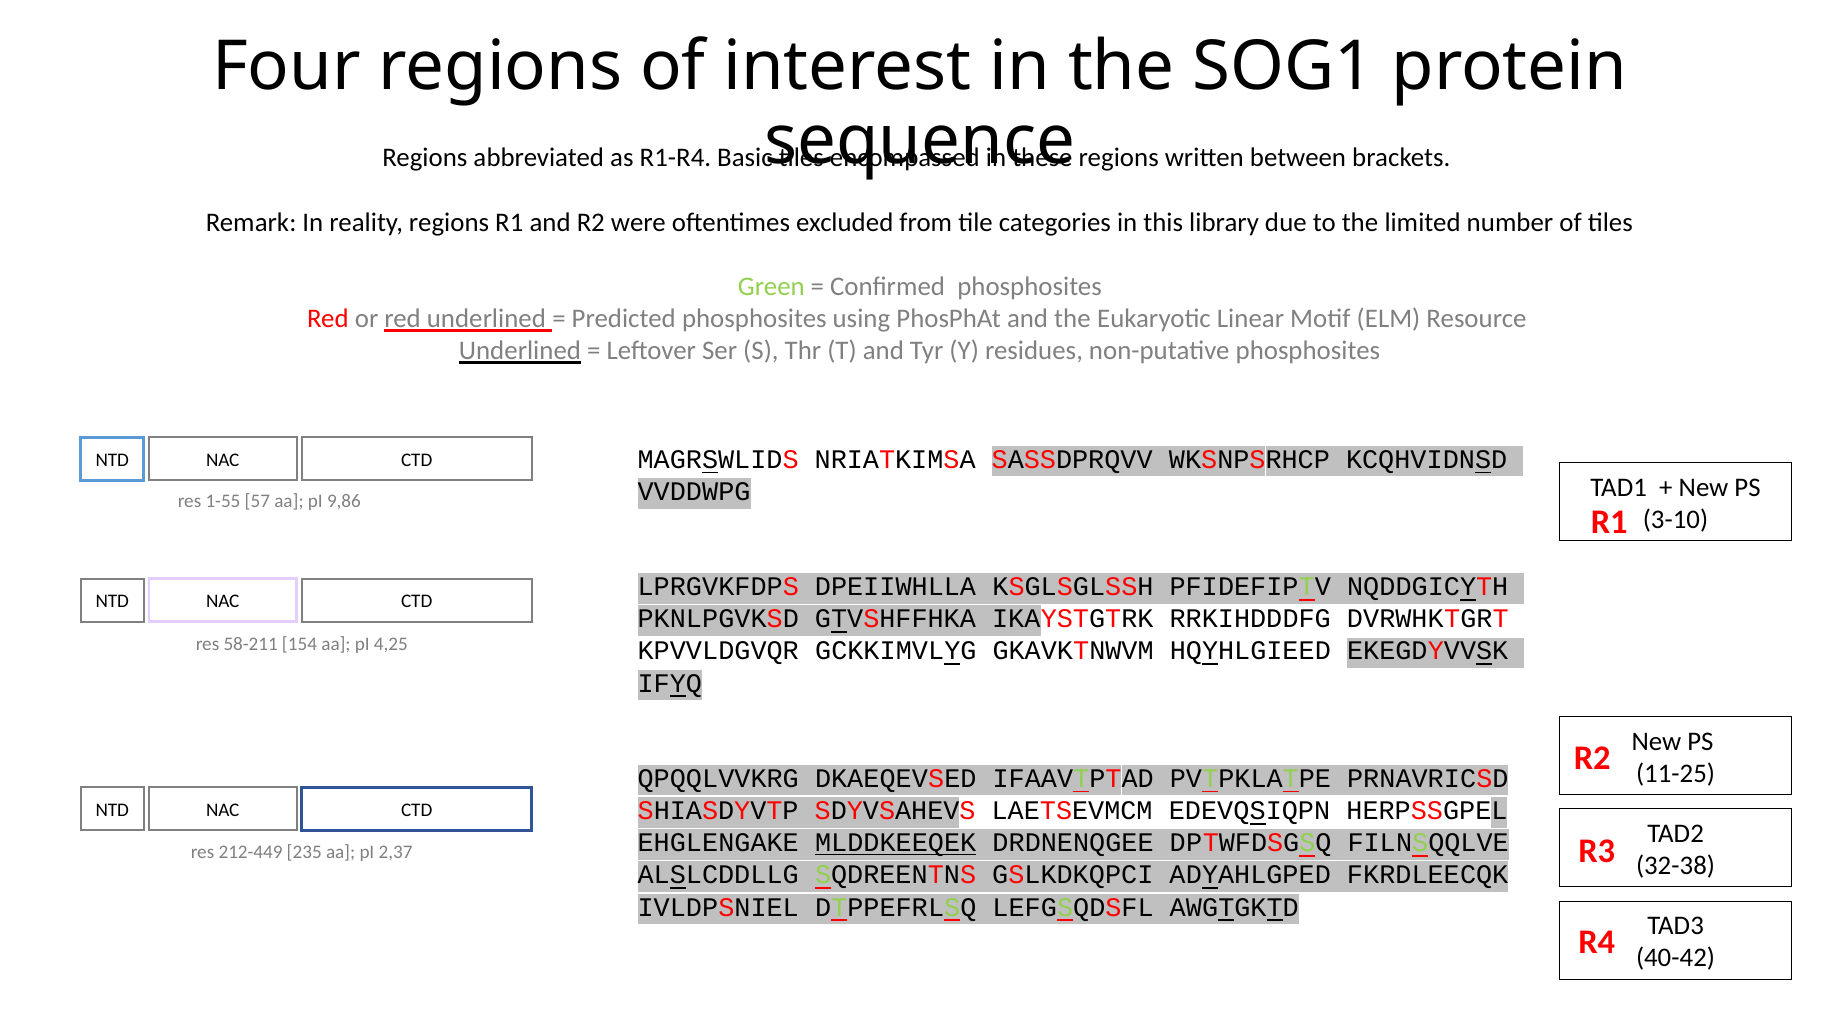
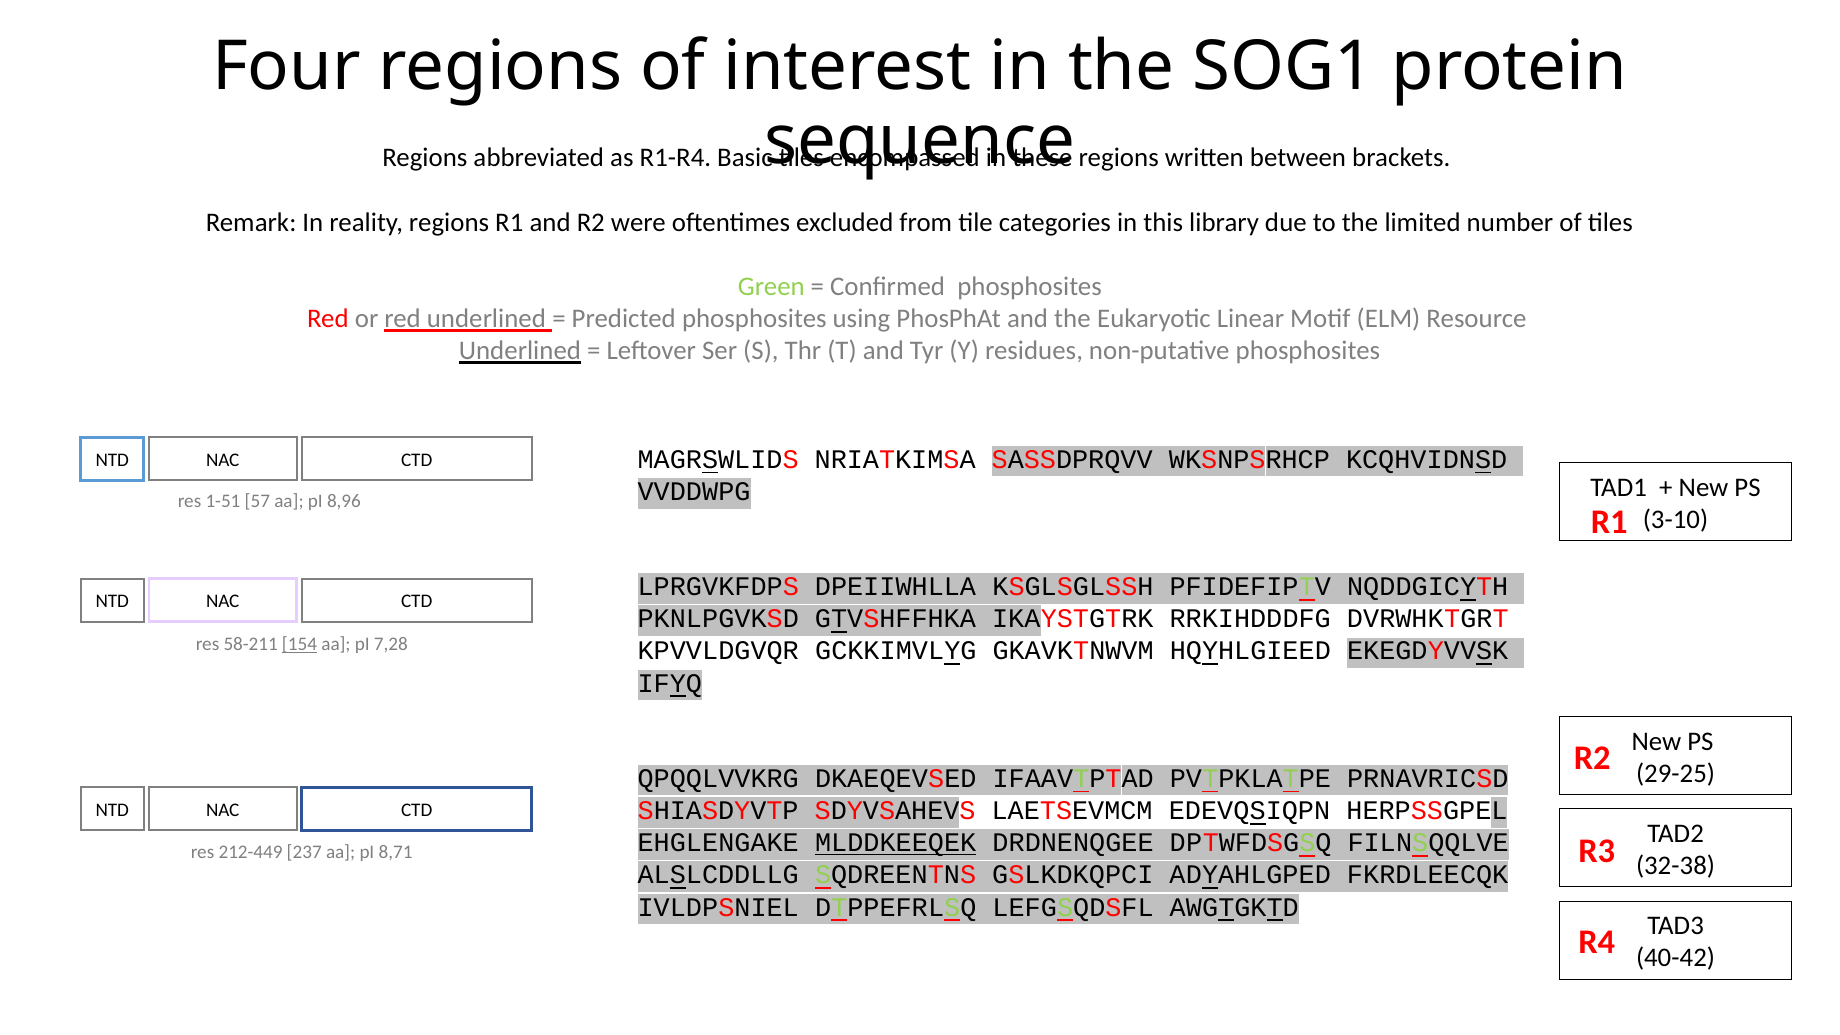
1-55: 1-55 -> 1-51 (223, 501)
9,86: 9,86 -> 8,96 (344, 501)
154 underline: none -> present (299, 644)
4,25: 4,25 -> 7,28 (391, 644)
11-25: 11-25 -> 29-25 (1676, 773)
235: 235 -> 237 (304, 853)
2,37: 2,37 -> 8,71 (396, 853)
